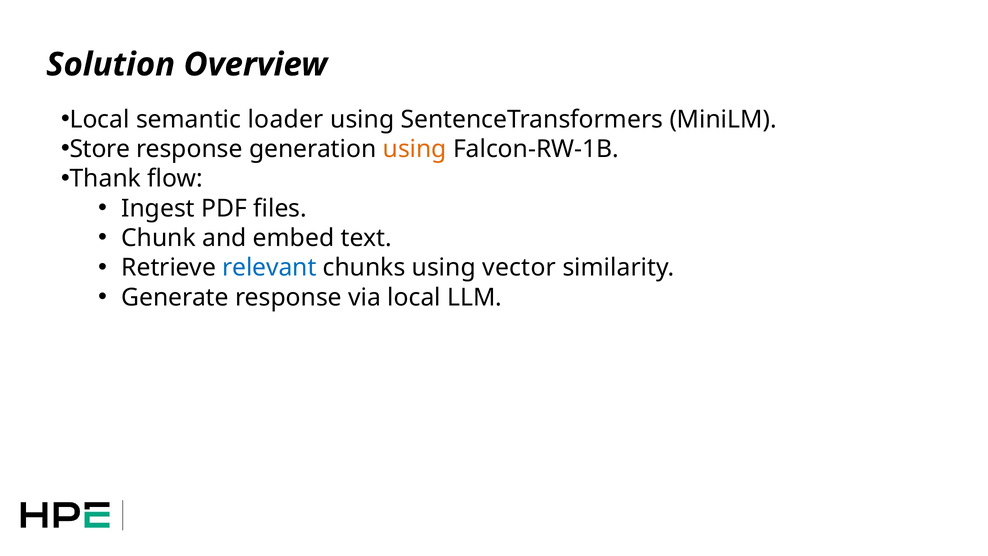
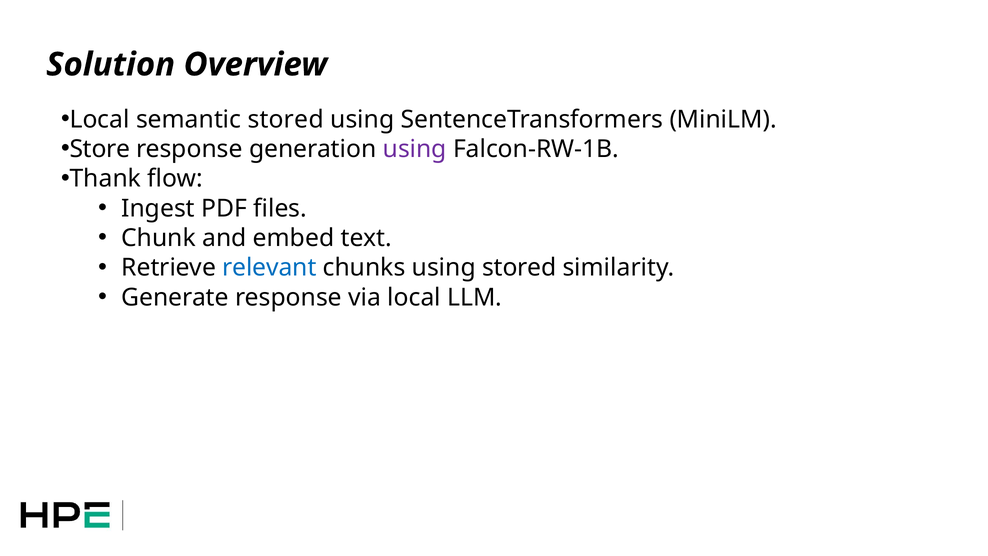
semantic loader: loader -> stored (286, 119)
using colour: orange -> purple (415, 149)
using vector: vector -> stored (519, 268)
